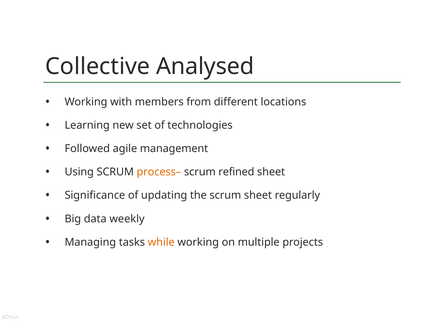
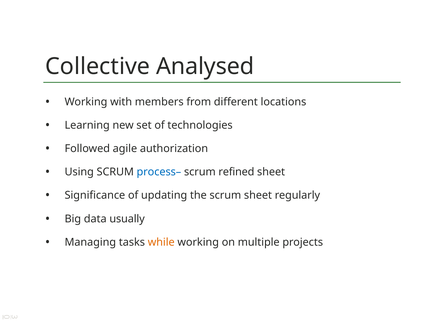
management: management -> authorization (174, 149)
process– colour: orange -> blue (159, 172)
weekly: weekly -> usually (127, 219)
